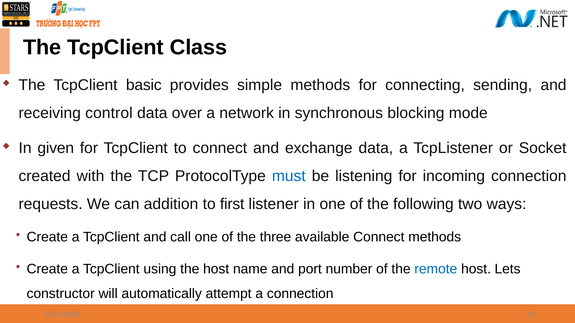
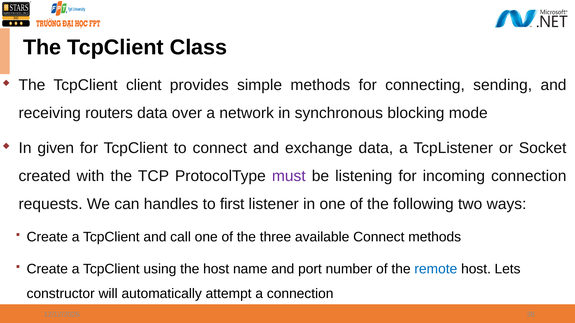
basic: basic -> client (144, 85)
control: control -> routers (109, 113)
must colour: blue -> purple (289, 176)
addition: addition -> handles (171, 204)
